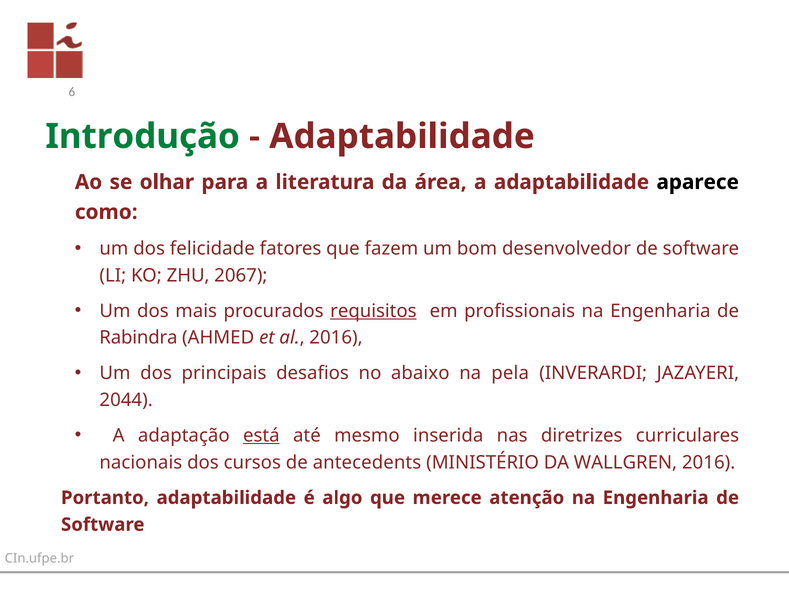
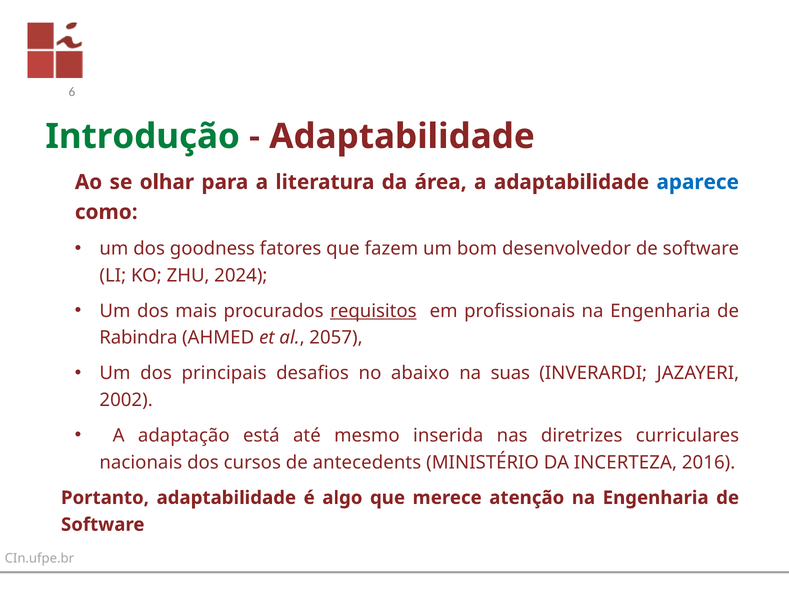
aparece colour: black -> blue (698, 182)
felicidade: felicidade -> goodness (212, 249)
2067: 2067 -> 2024 (241, 275)
al 2016: 2016 -> 2057 (336, 338)
pela: pela -> suas (510, 373)
2044: 2044 -> 2002 (126, 400)
está underline: present -> none (261, 435)
WALLGREN: WALLGREN -> INCERTEZA (625, 462)
